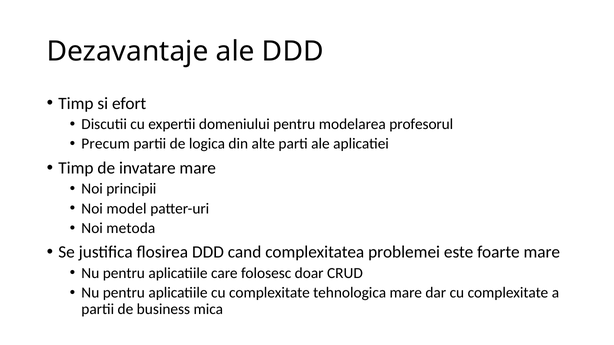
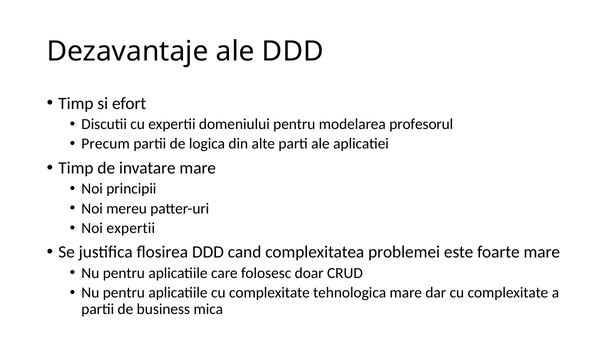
model: model -> mereu (127, 209)
Noi metoda: metoda -> expertii (131, 228)
